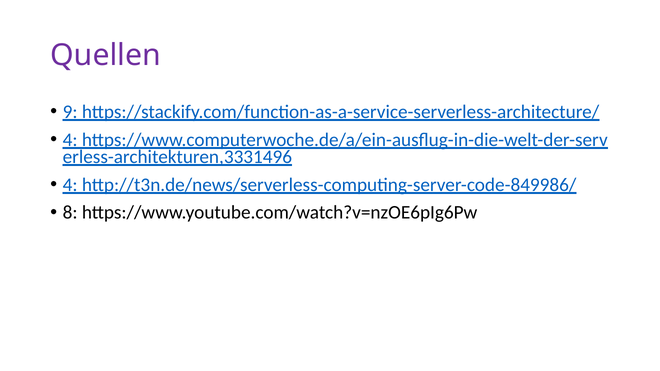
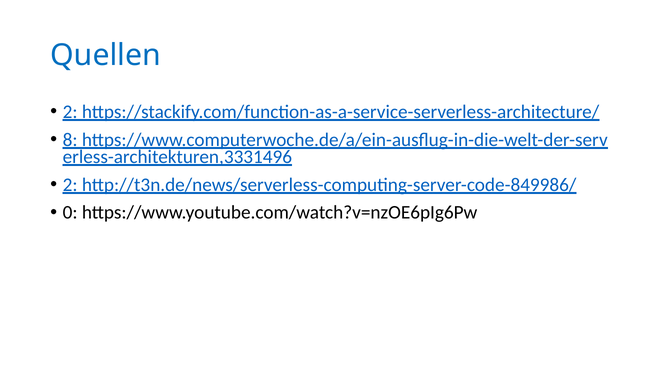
Quellen colour: purple -> blue (106, 55)
9: 9 -> 2 (70, 112)
4: 4 -> 8 (70, 140)
4: 4 -> 2 (70, 185)
8: 8 -> 0 (70, 213)
